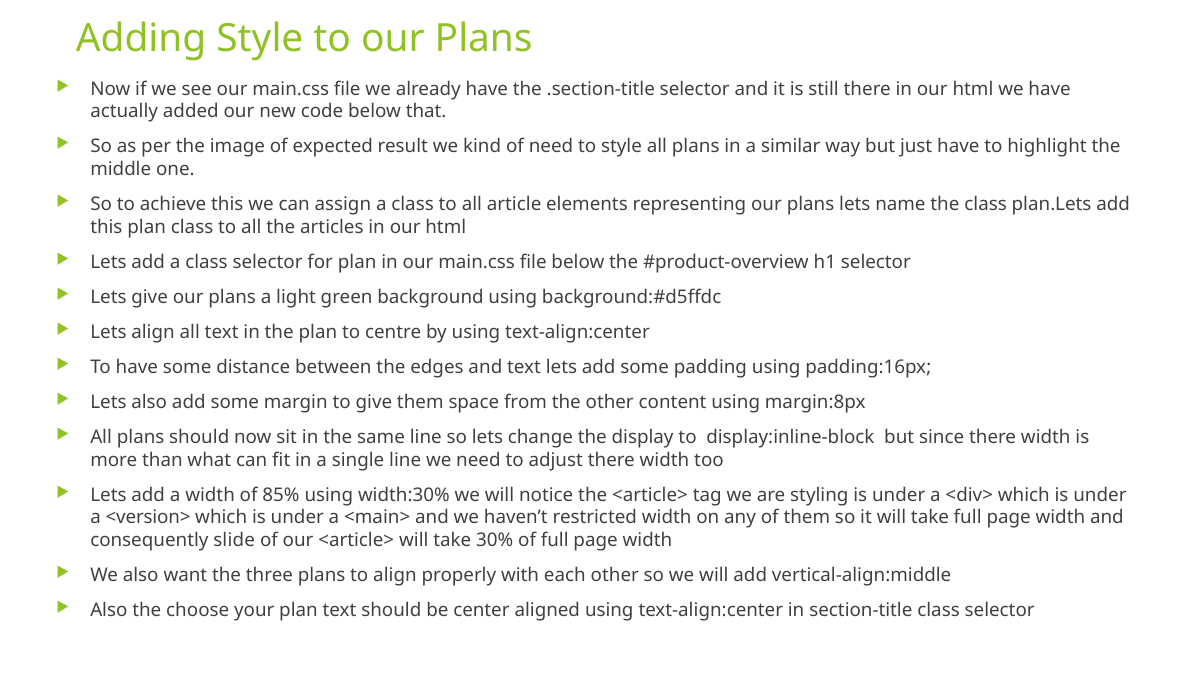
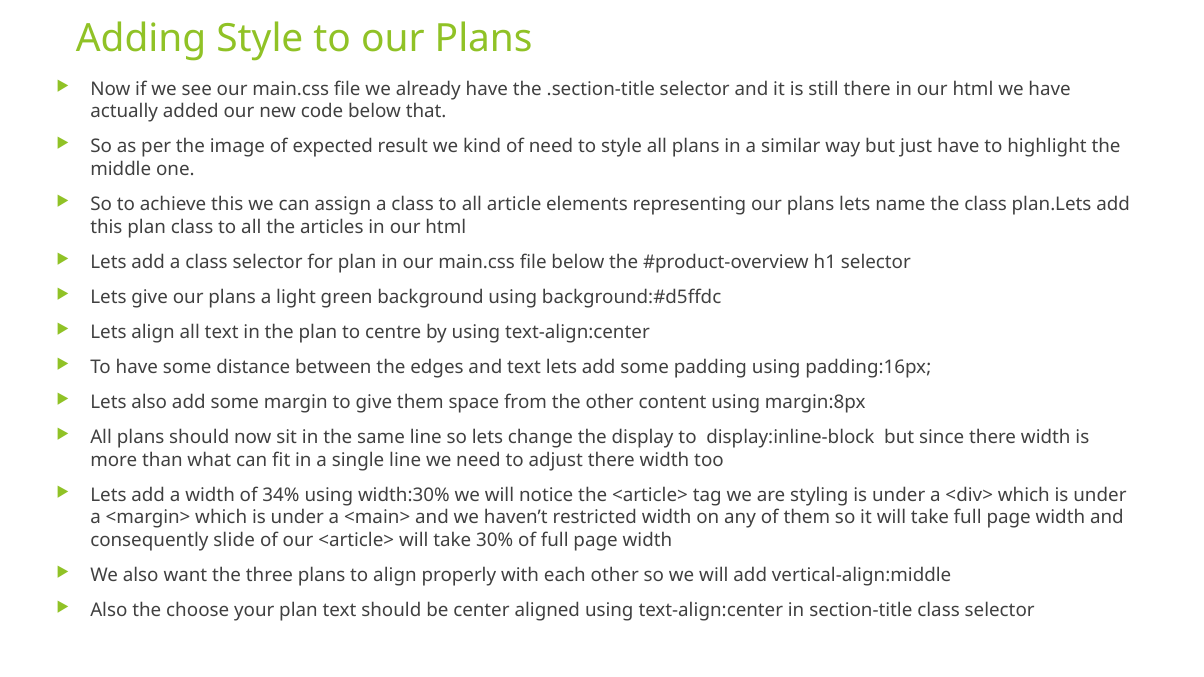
85%: 85% -> 34% (281, 495)
<version>: <version> -> <margin> (148, 518)
